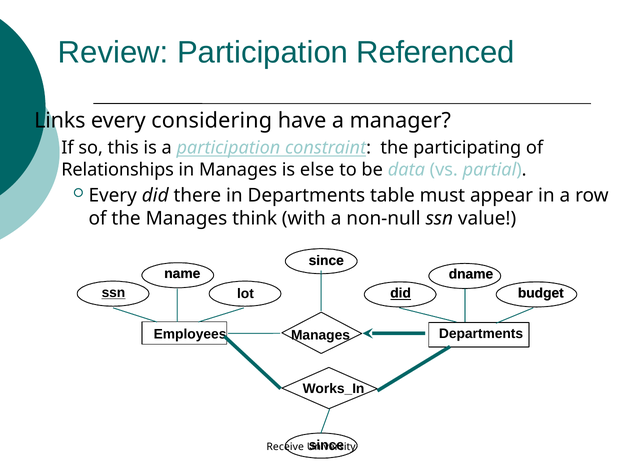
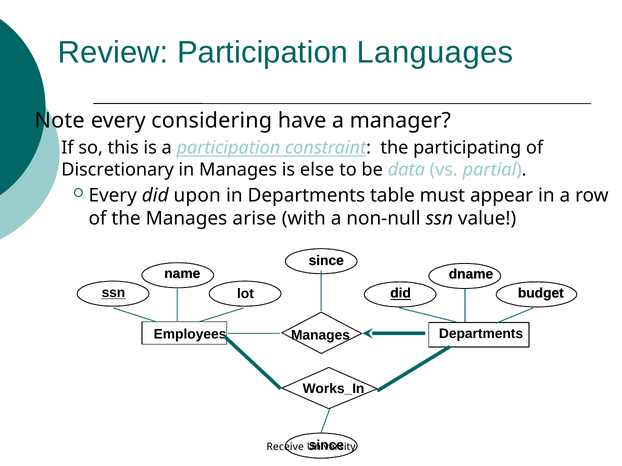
Referenced: Referenced -> Languages (435, 53)
Links: Links -> Note (60, 121)
Relationships: Relationships -> Discretionary (118, 170)
there: there -> upon (197, 196)
think: think -> arise (254, 219)
